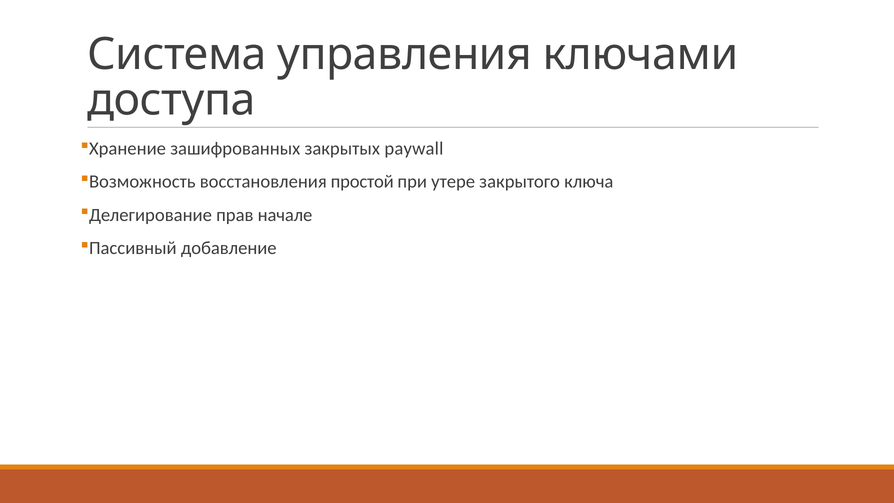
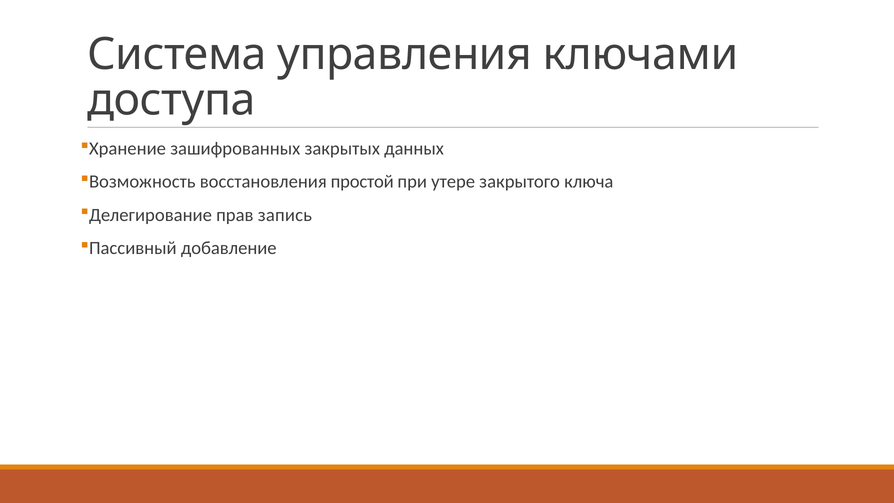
paywall: paywall -> данных (414, 149)
начале: начале -> запись (285, 215)
